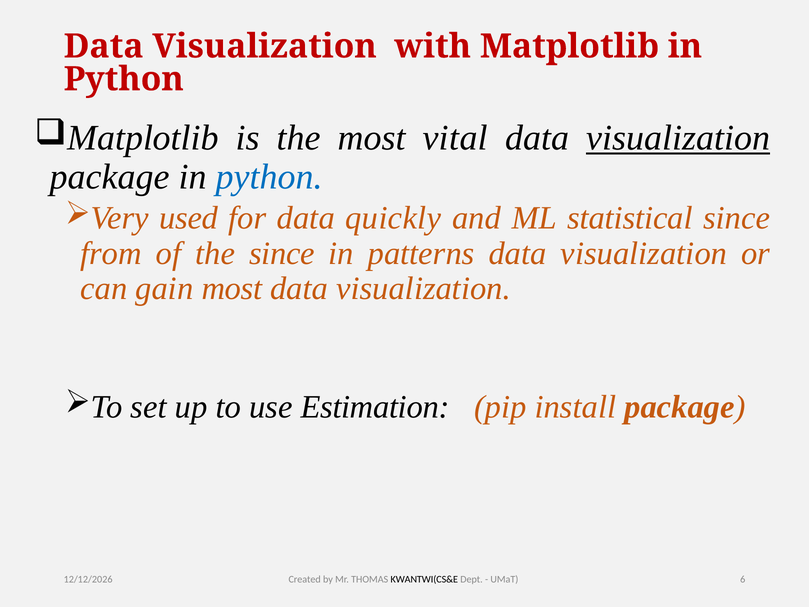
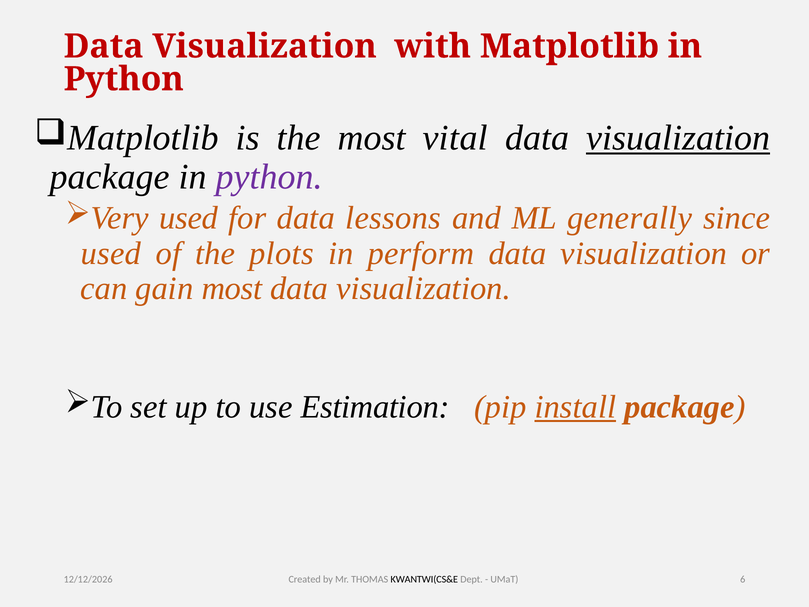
python colour: blue -> purple (269, 177)
quickly: quickly -> lessons (393, 218)
statistical: statistical -> generally (630, 218)
from: from -> used (111, 253)
the since: since -> plots (282, 253)
patterns: patterns -> perform (421, 253)
install underline: none -> present (575, 407)
